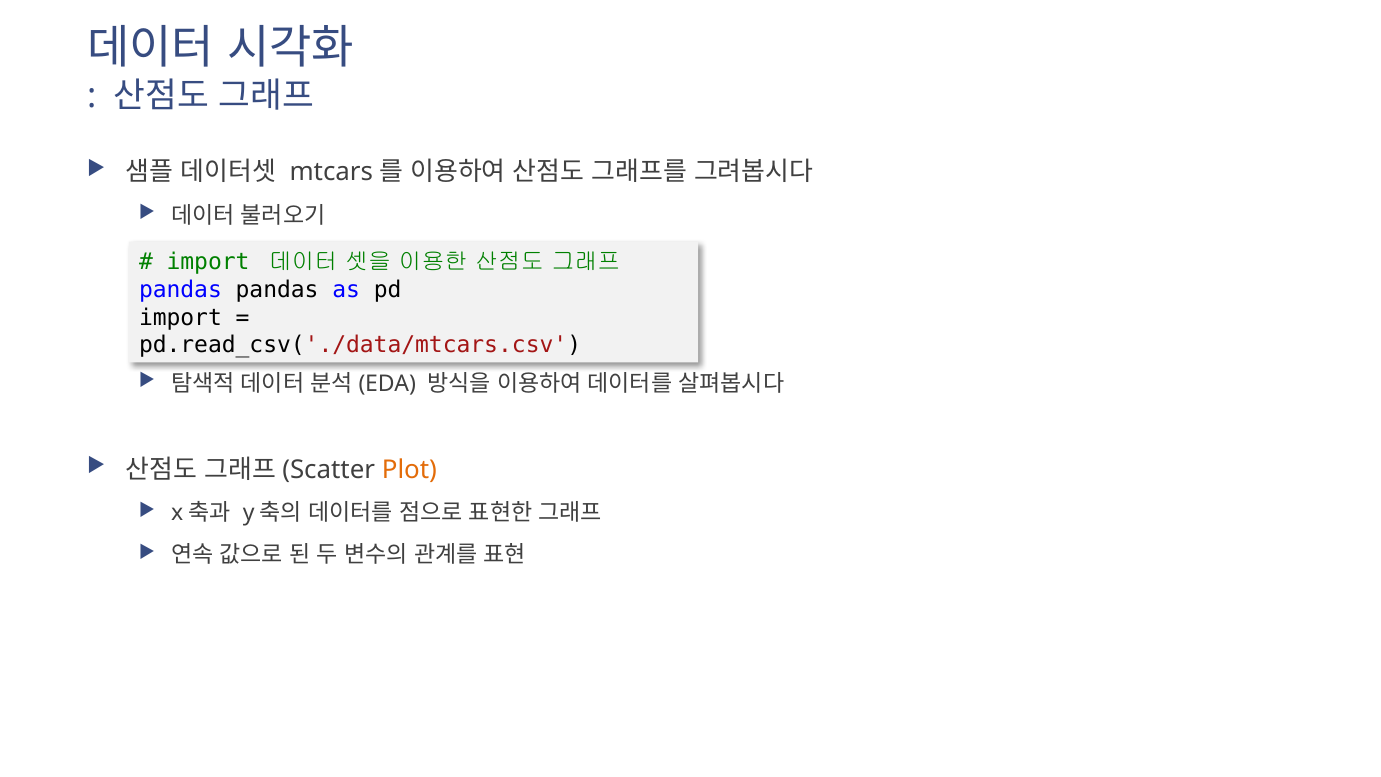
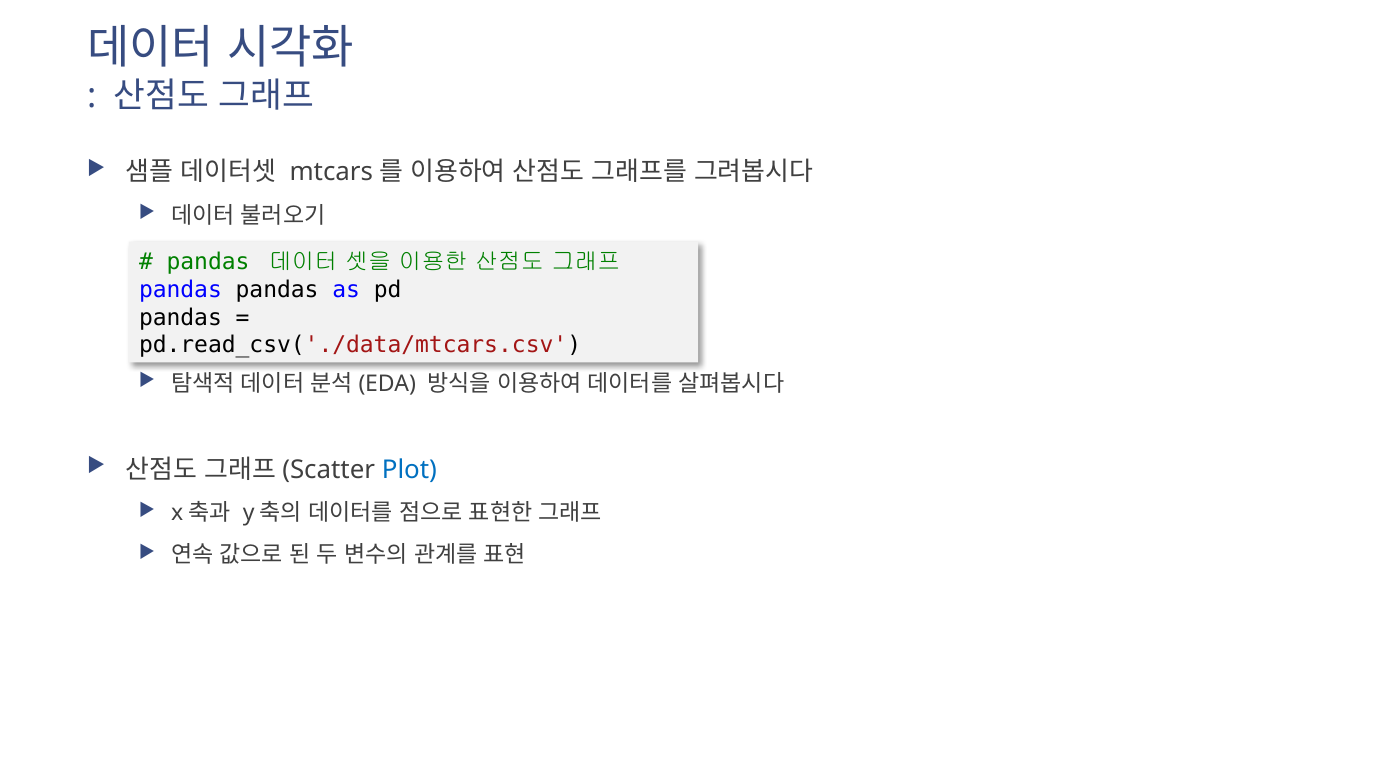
import: import -> pandas (208, 262)
import: import -> pandas (180, 317)
Plot colour: orange -> blue (409, 470)
